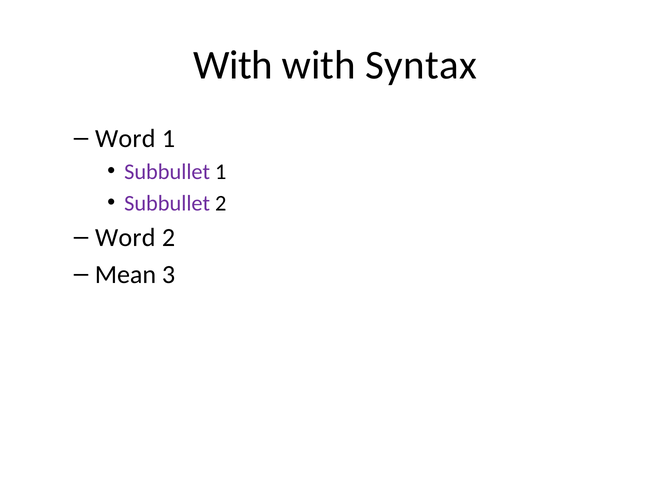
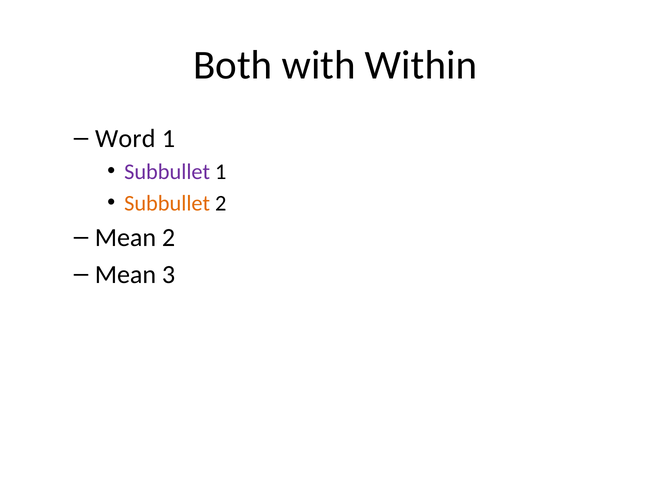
With: With -> Both (233, 65)
Syntax: Syntax -> Within (421, 65)
Subbullet colour: purple -> orange (167, 203)
Word: Word -> Mean (125, 237)
